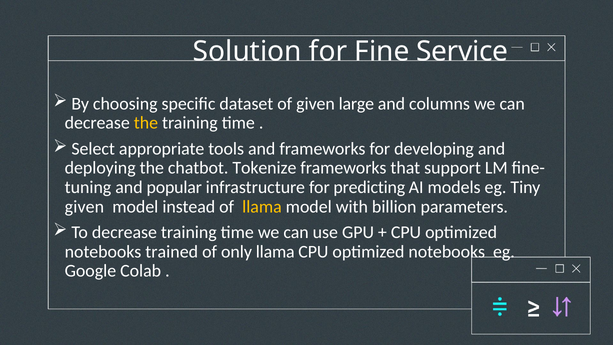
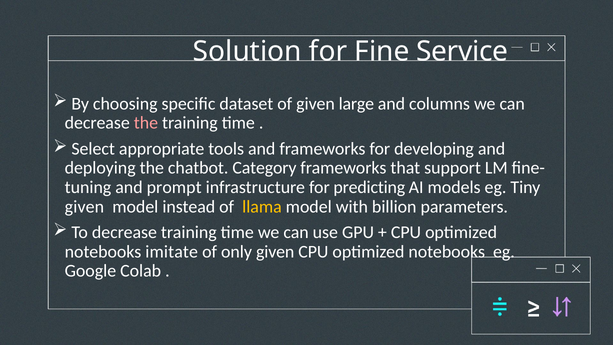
the colour: yellow -> pink (146, 123)
Tokenize: Tokenize -> Category (264, 168)
popular: popular -> prompt (174, 187)
trained: trained -> imitate (172, 252)
only llama: llama -> given (275, 252)
